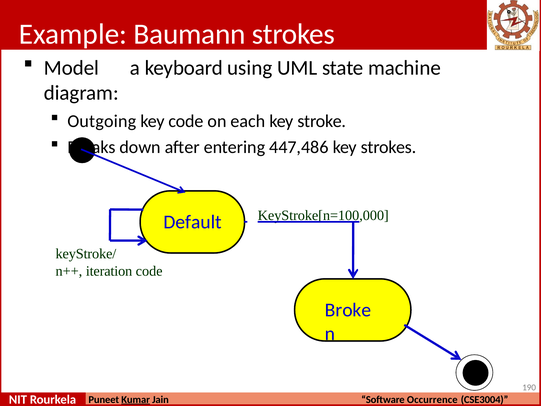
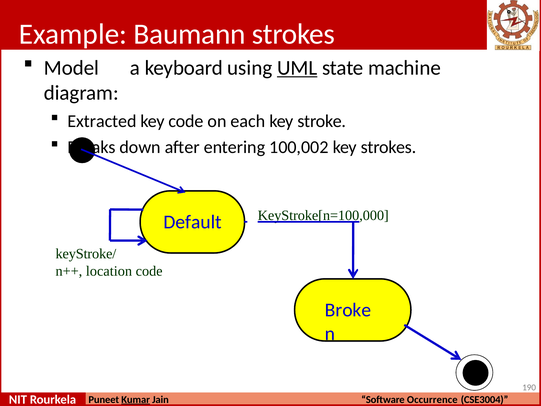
UML underline: none -> present (297, 68)
Outgoing: Outgoing -> Extracted (102, 121)
447,486: 447,486 -> 100,002 (299, 147)
iteration: iteration -> location (109, 271)
